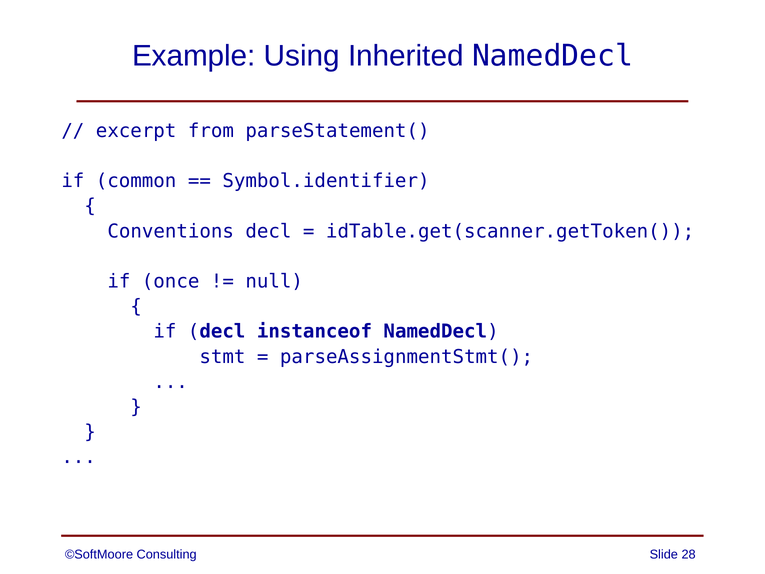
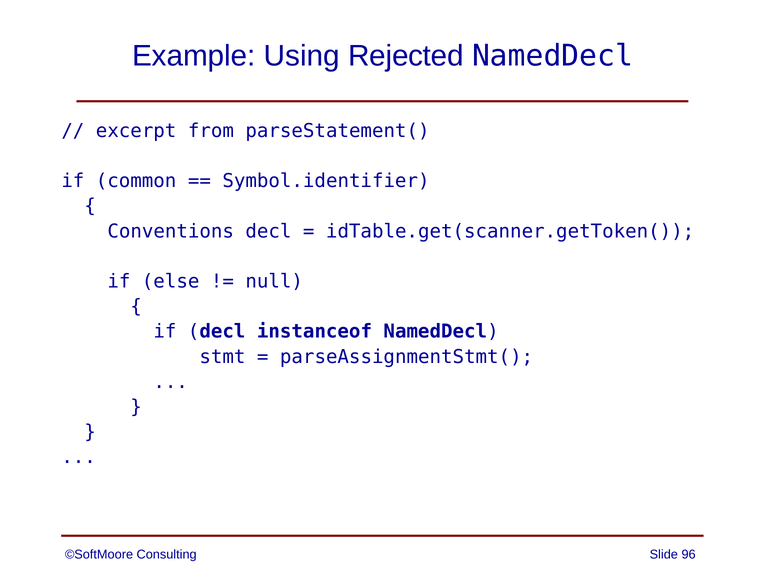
Inherited: Inherited -> Rejected (406, 56)
once: once -> else (171, 281)
28: 28 -> 96 (689, 554)
